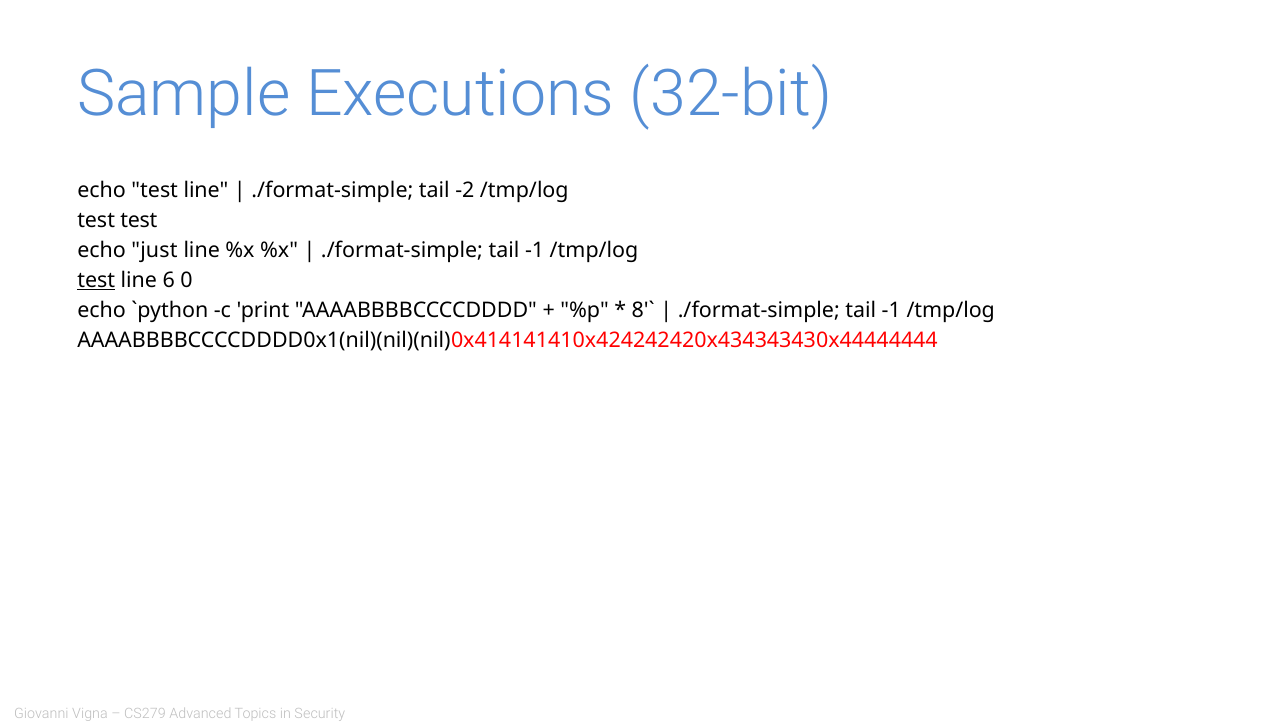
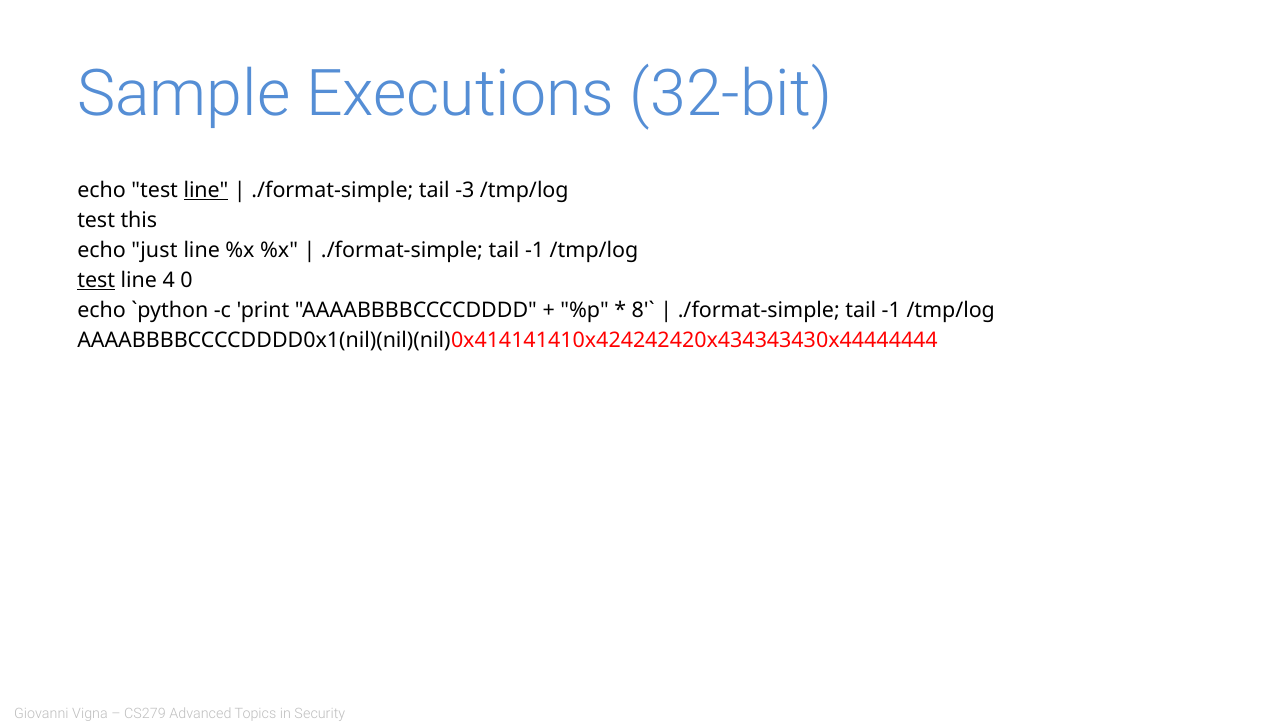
line underline: none -> present (206, 190)
-2: -2 -> -3 (465, 190)
test test: test -> this (139, 220)
6: 6 -> 4 (169, 280)
